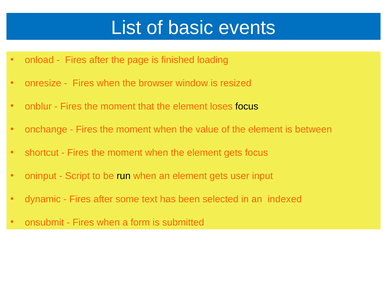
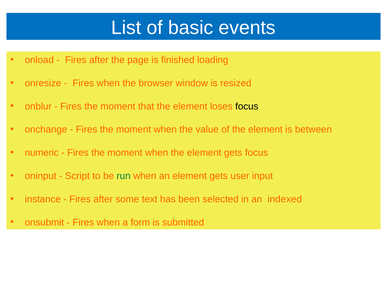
shortcut: shortcut -> numeric (42, 153)
run colour: black -> green (124, 176)
dynamic: dynamic -> instance (43, 199)
